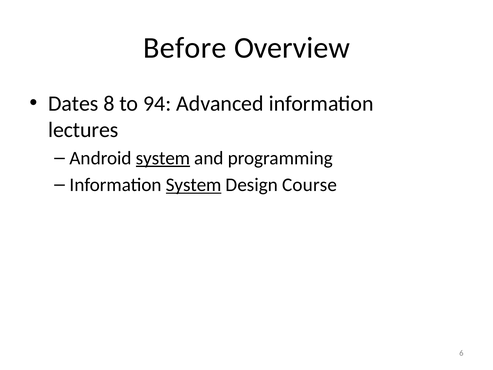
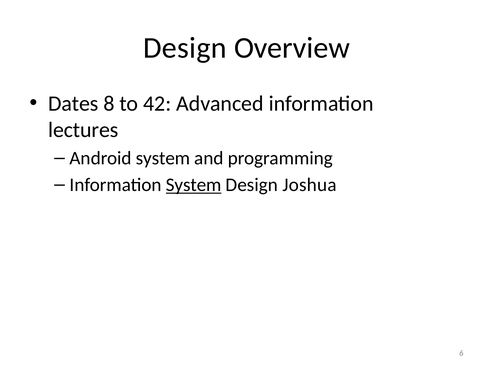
Before: Before -> Design (185, 48)
94: 94 -> 42 (157, 103)
system underline: present -> none (163, 158)
Course: Course -> Joshua (310, 185)
